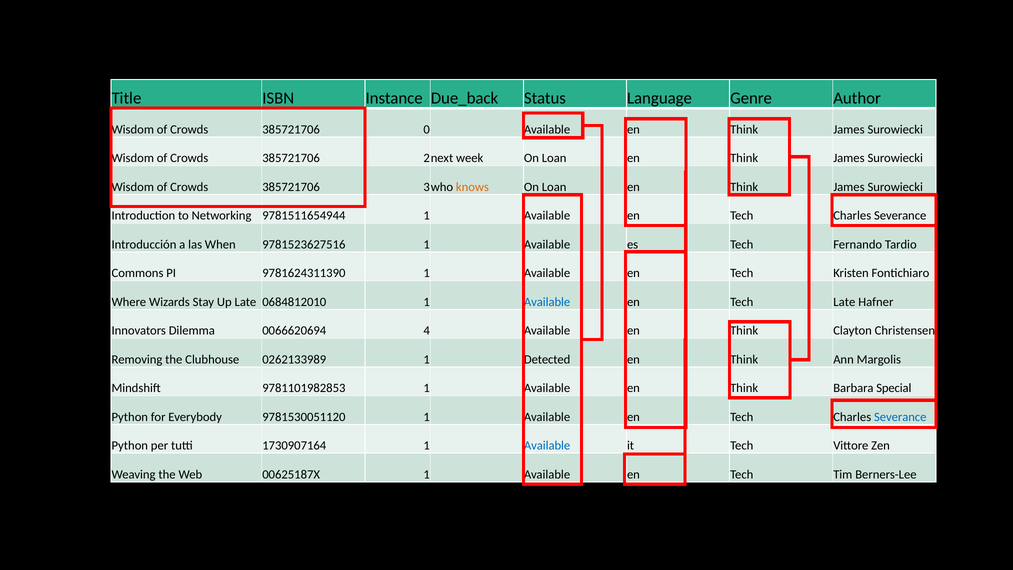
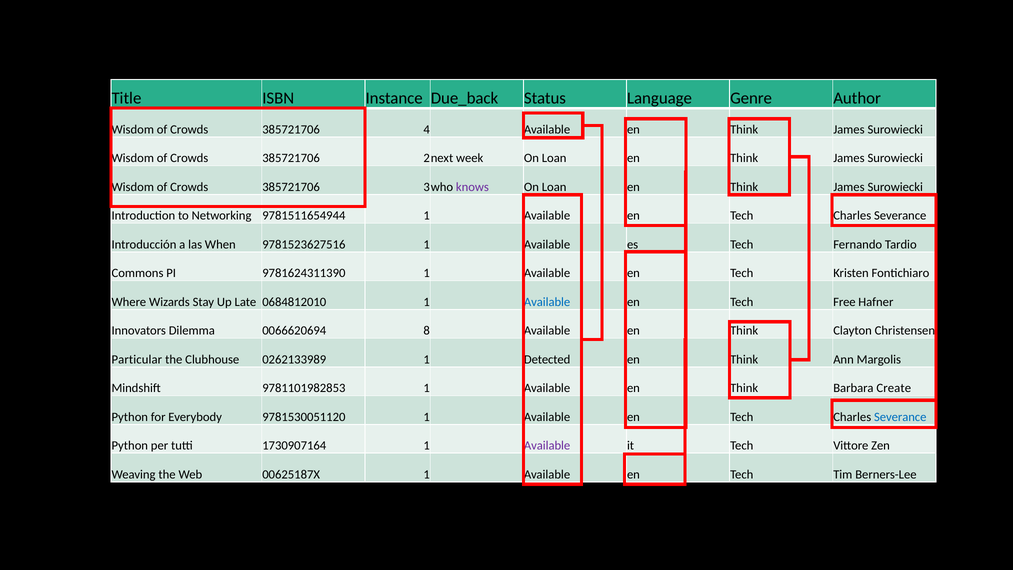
0: 0 -> 4 (427, 129)
knows colour: orange -> purple (472, 187)
Tech Late: Late -> Free (844, 302)
4: 4 -> 8 (427, 331)
Removing: Removing -> Particular (137, 359)
Special: Special -> Create (894, 388)
Available colour: blue -> purple (547, 445)
